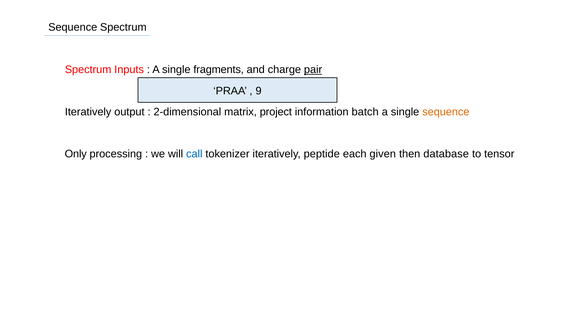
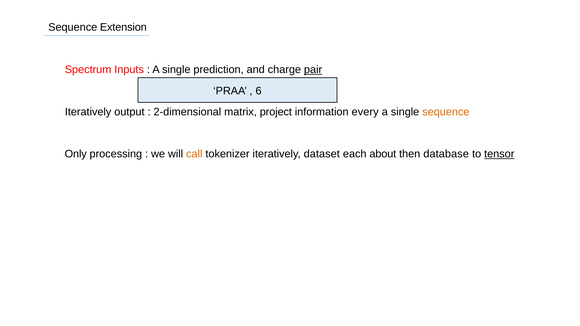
Sequence Spectrum: Spectrum -> Extension (123, 27)
fragments: fragments -> prediction (219, 70)
9: 9 -> 6 (259, 91)
batch: batch -> every (365, 112)
call colour: blue -> orange (194, 154)
peptide: peptide -> dataset (322, 154)
given: given -> about (383, 154)
tensor underline: none -> present (499, 154)
